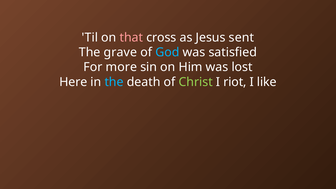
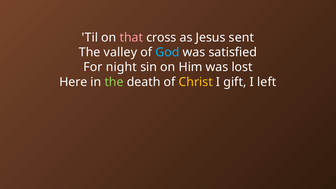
grave: grave -> valley (120, 52)
more: more -> night (121, 67)
the colour: light blue -> light green (114, 82)
Christ colour: light green -> yellow (196, 82)
riot: riot -> gift (235, 82)
like: like -> left (267, 82)
